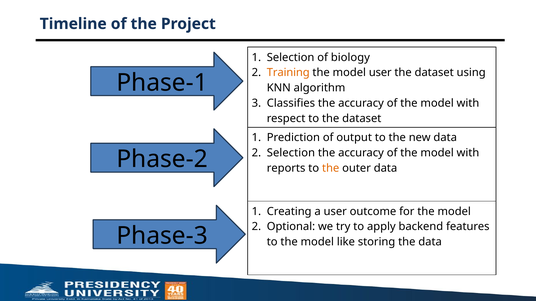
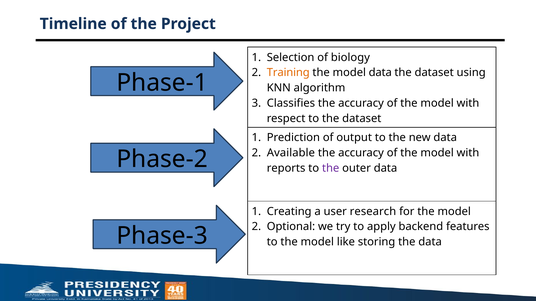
model user: user -> data (380, 73)
Selection: Selection -> Available (291, 153)
the colour: orange -> purple (331, 168)
outcome: outcome -> research (373, 212)
